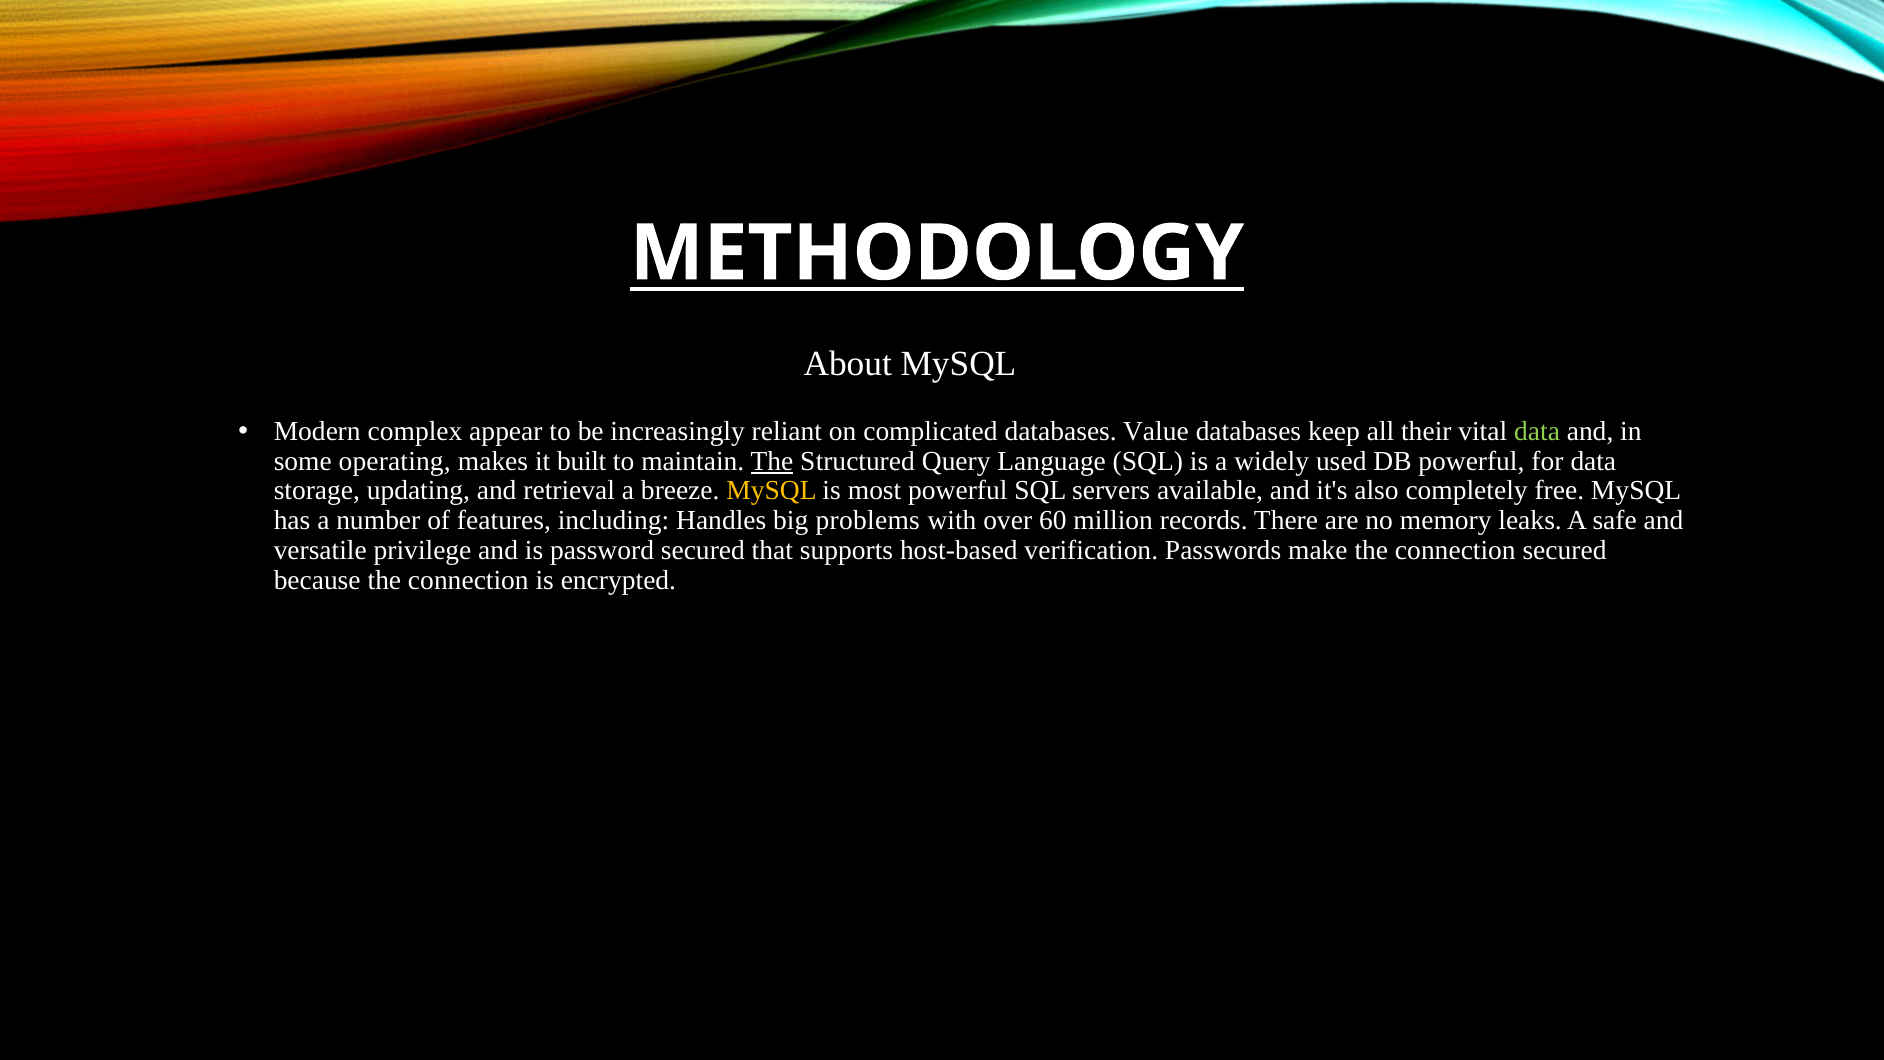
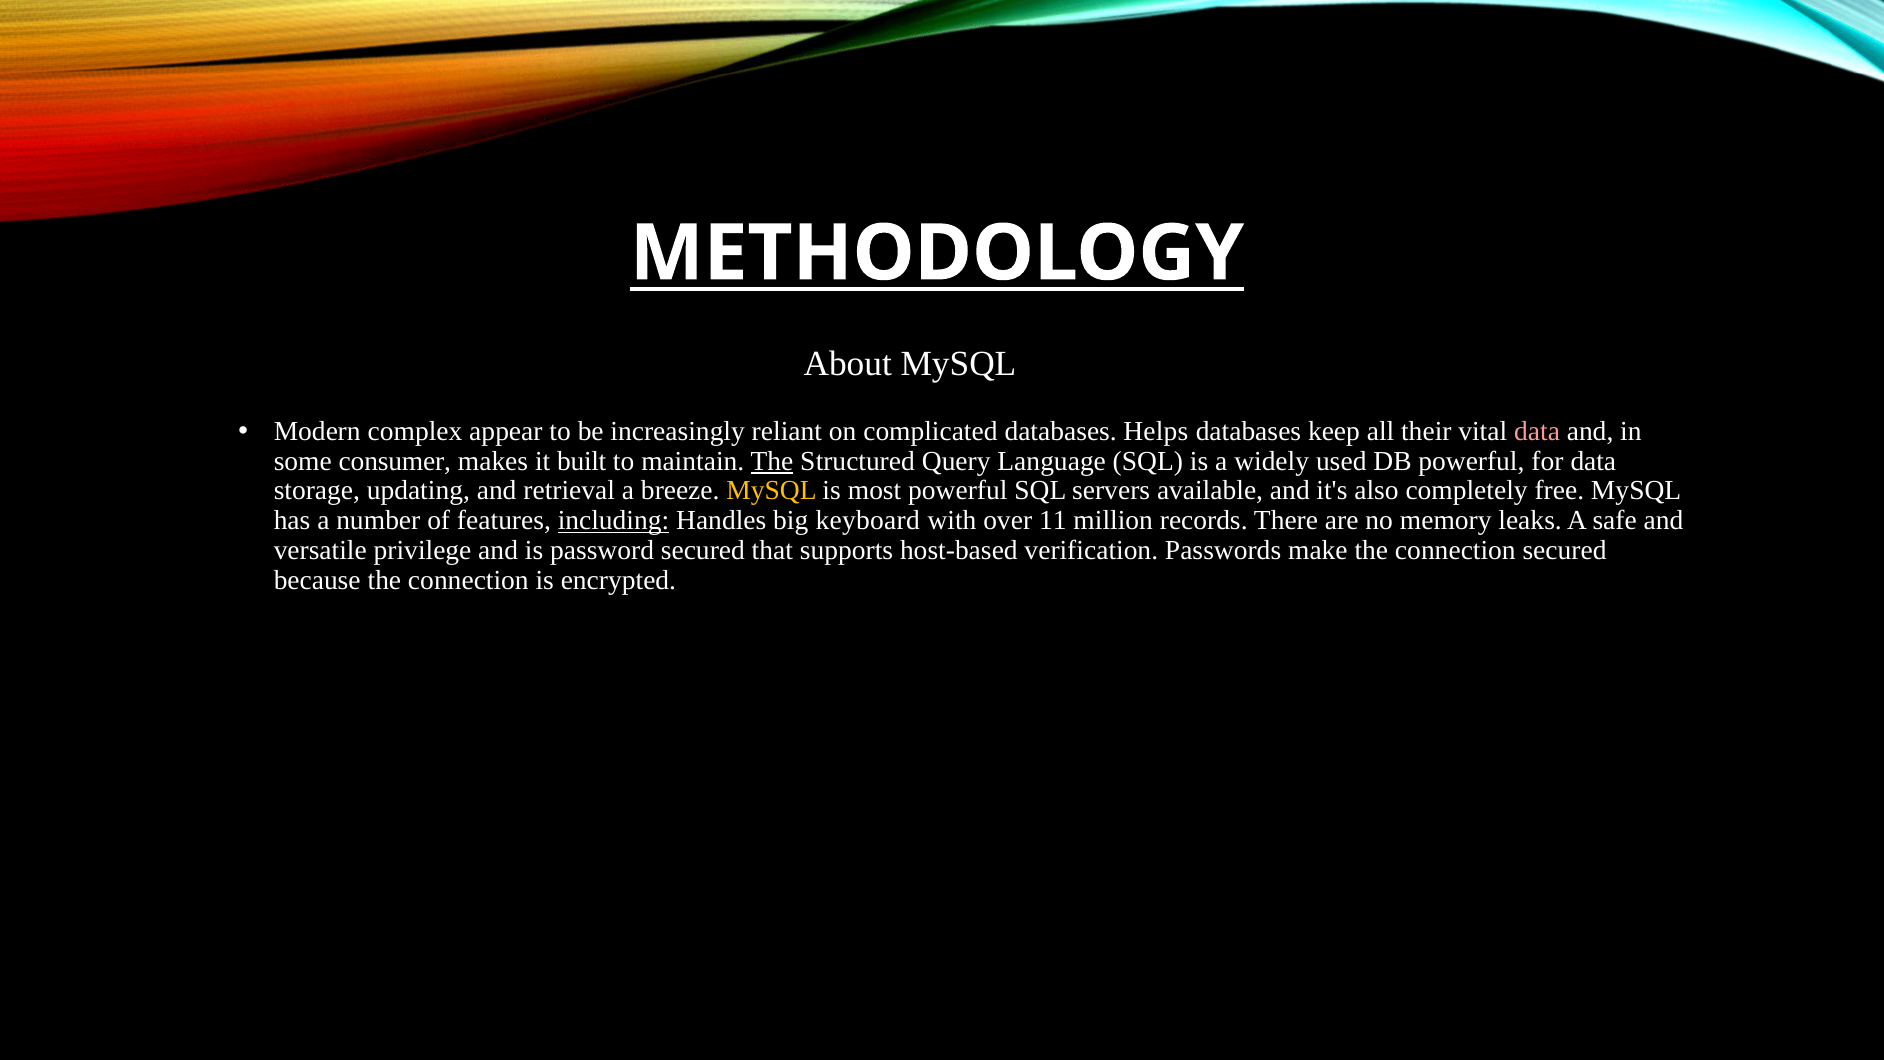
Value: Value -> Helps (1156, 431)
data colour: light green -> pink (1537, 431)
operating: operating -> consumer (395, 461)
including underline: none -> present (614, 521)
problems: problems -> keyboard (868, 521)
60: 60 -> 11 (1053, 521)
